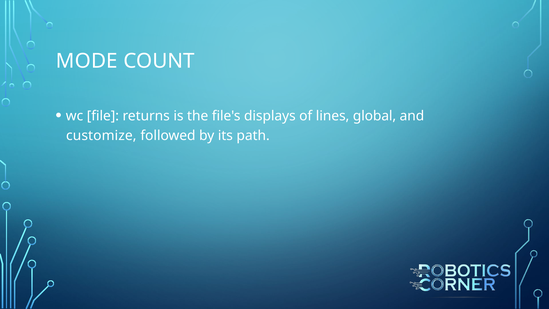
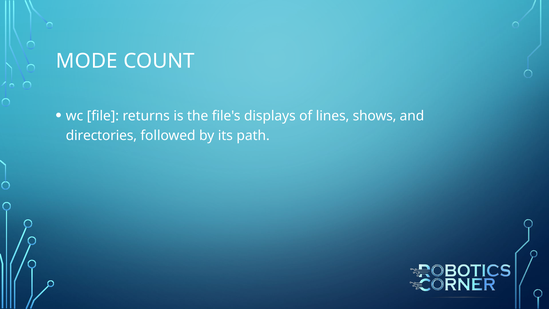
global: global -> shows (375, 116)
customize: customize -> directories (101, 136)
